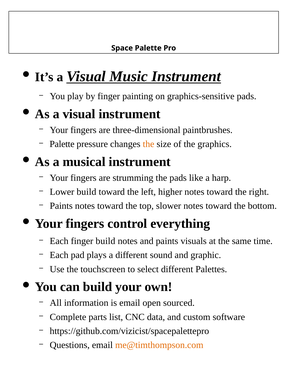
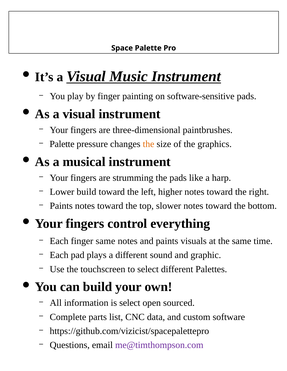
graphics-sensitive: graphics-sensitive -> software-sensitive (201, 96)
finger build: build -> same (105, 241)
is email: email -> select (130, 303)
me@timthompson.com colour: orange -> purple (159, 345)
